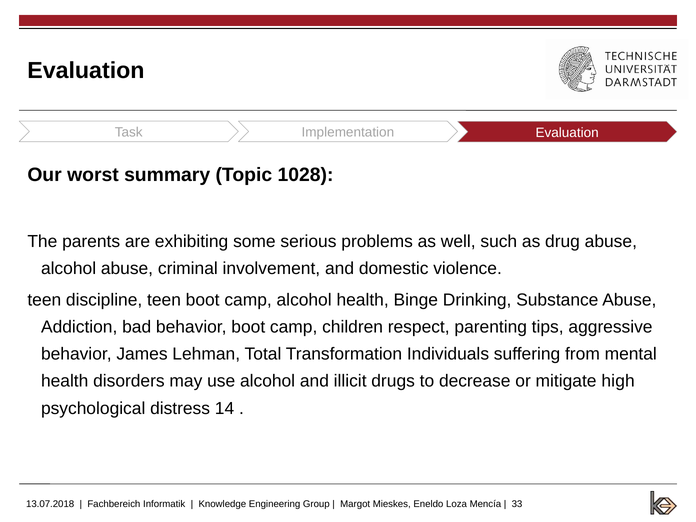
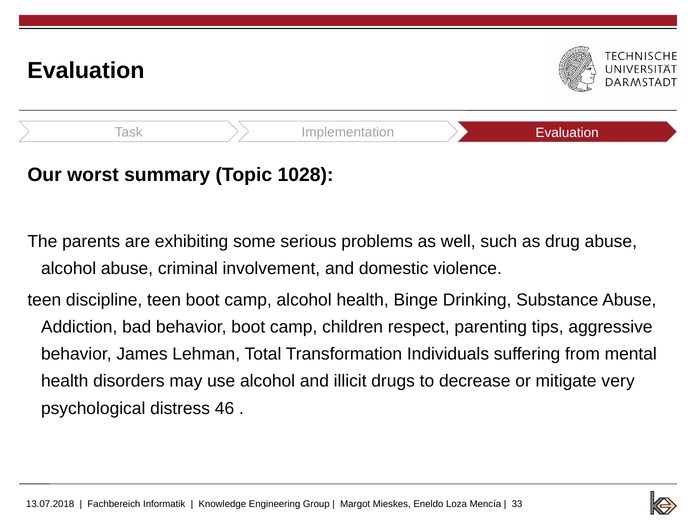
high: high -> very (618, 381)
14: 14 -> 46 (225, 408)
